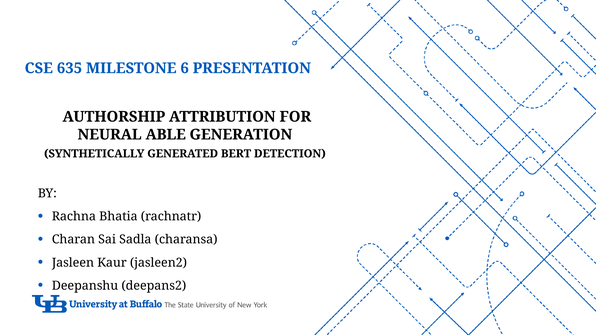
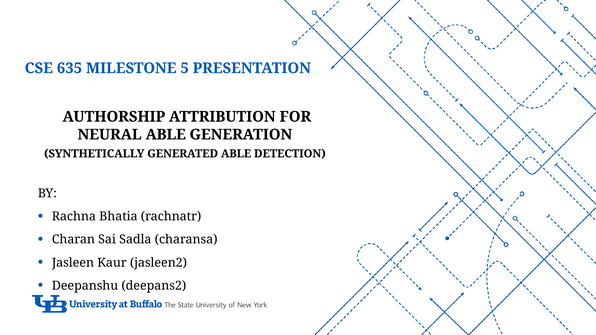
6: 6 -> 5 (185, 68)
GENERATED BERT: BERT -> ABLE (236, 154)
